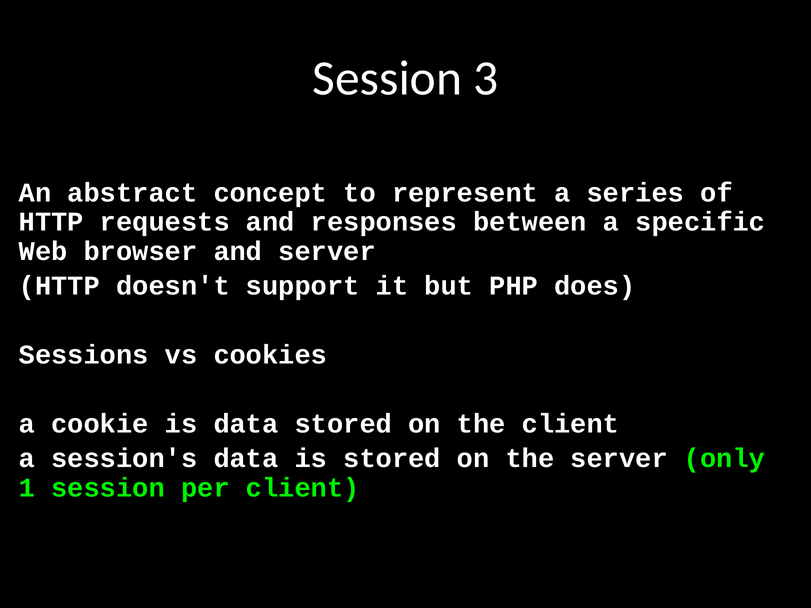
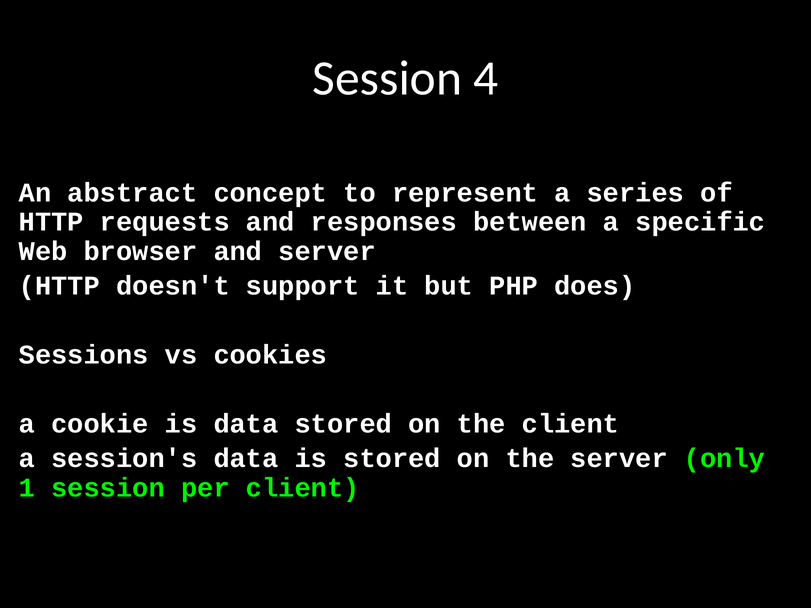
3: 3 -> 4 (486, 79)
